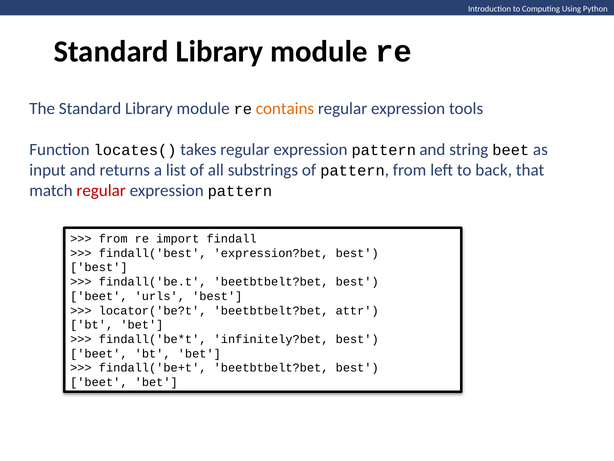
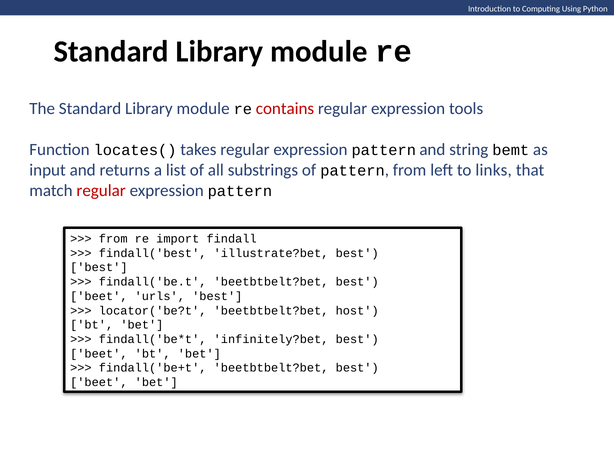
contains colour: orange -> red (285, 108)
string beet: beet -> bemt (511, 150)
back: back -> links (494, 170)
expression?bet: expression?bet -> illustrate?bet (271, 253)
attr: attr -> host (357, 310)
